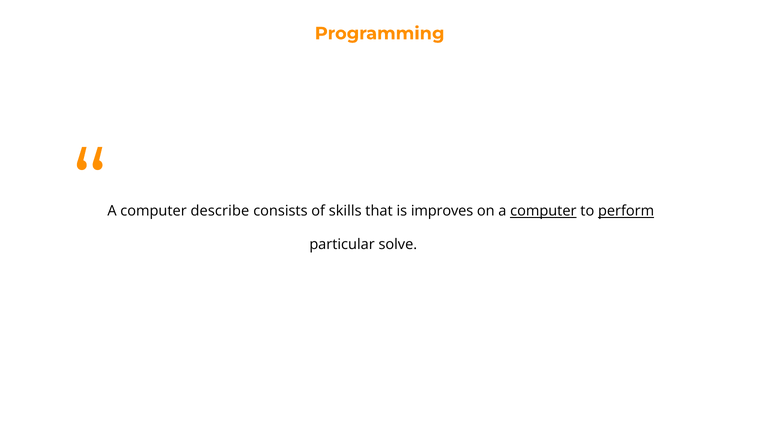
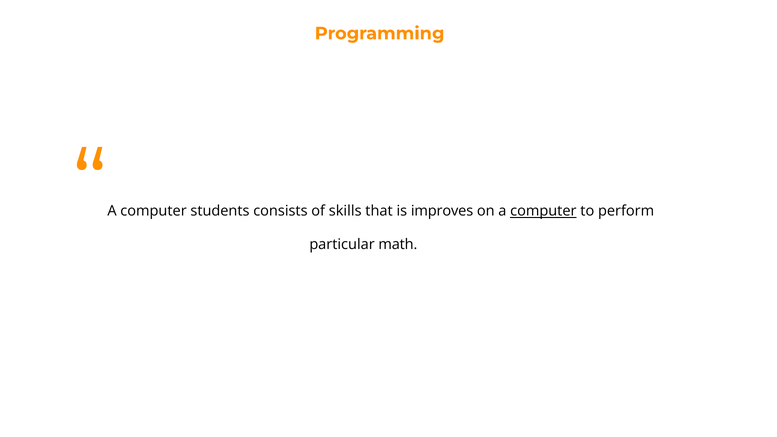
describe: describe -> students (220, 211)
perform underline: present -> none (626, 211)
solve: solve -> math (398, 244)
